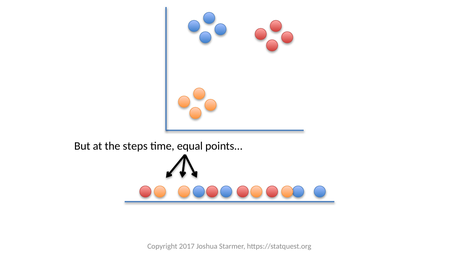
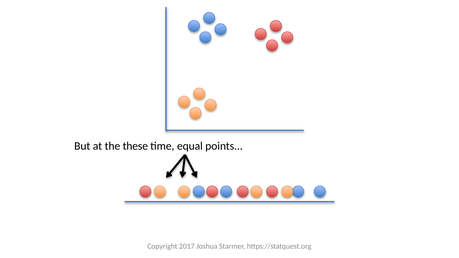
steps: steps -> these (135, 146)
